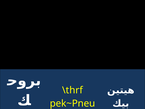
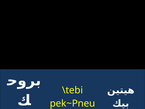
\thrf: \thrf -> \tebi (72, 90)
